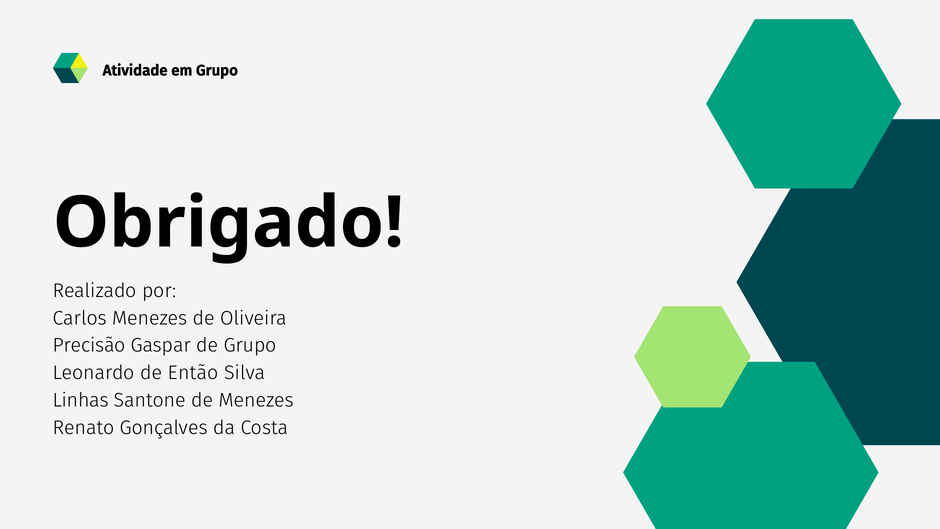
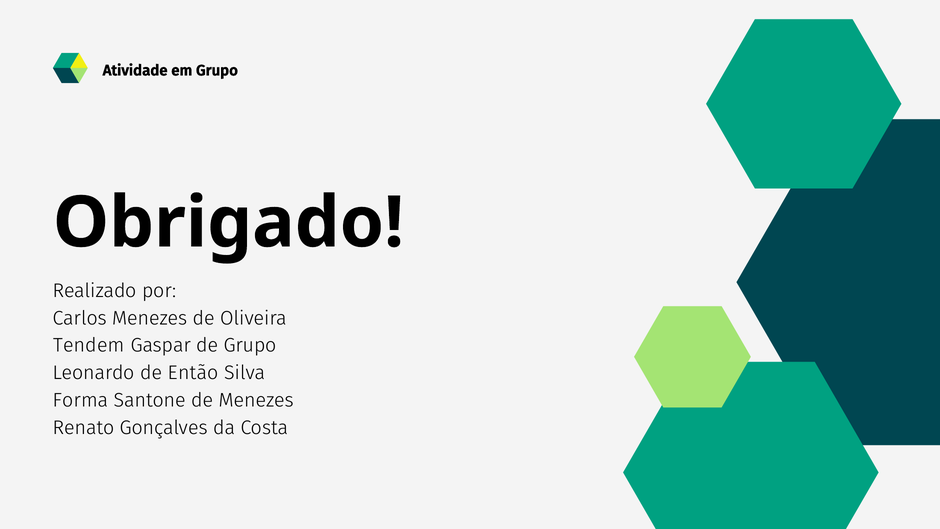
Precisão: Precisão -> Tendem (89, 345)
Linhas: Linhas -> Forma (81, 400)
